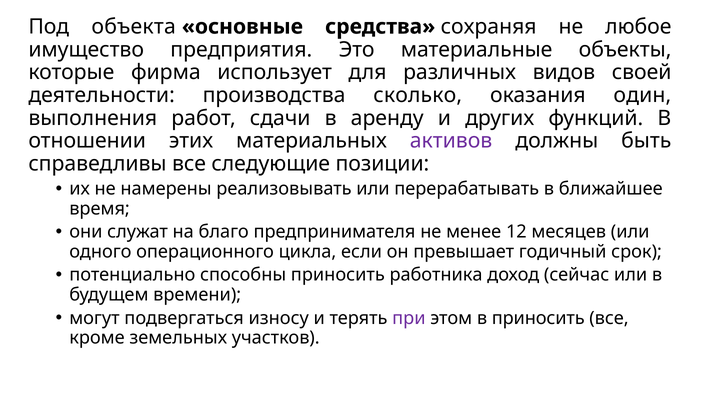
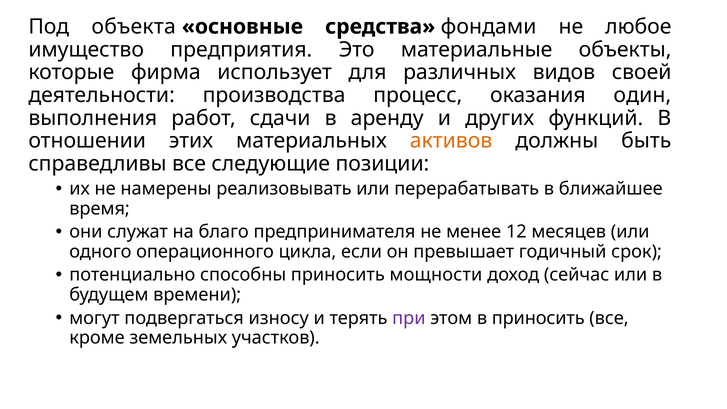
сохраняя: сохраняя -> фондами (489, 27)
сколько: сколько -> процесс (418, 95)
активов colour: purple -> orange (451, 141)
работника: работника -> мощности (436, 275)
